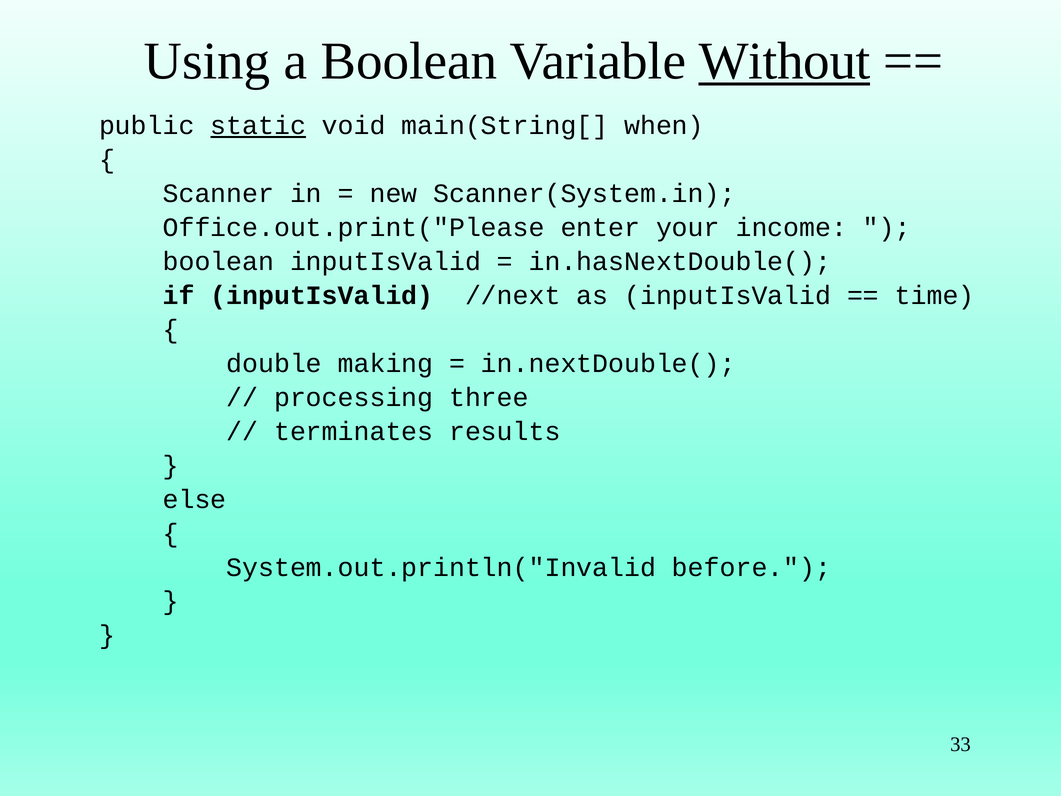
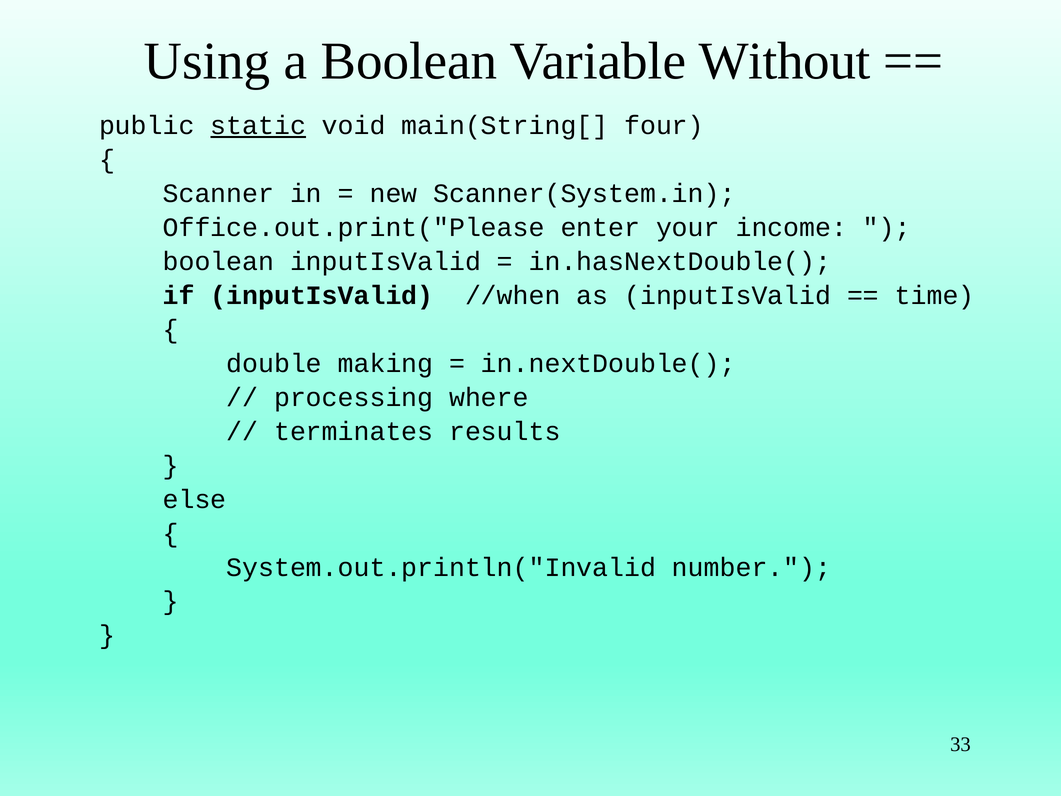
Without underline: present -> none (785, 61)
when: when -> four (664, 126)
//next: //next -> //when (513, 295)
three: three -> where (489, 397)
before: before -> number (752, 567)
